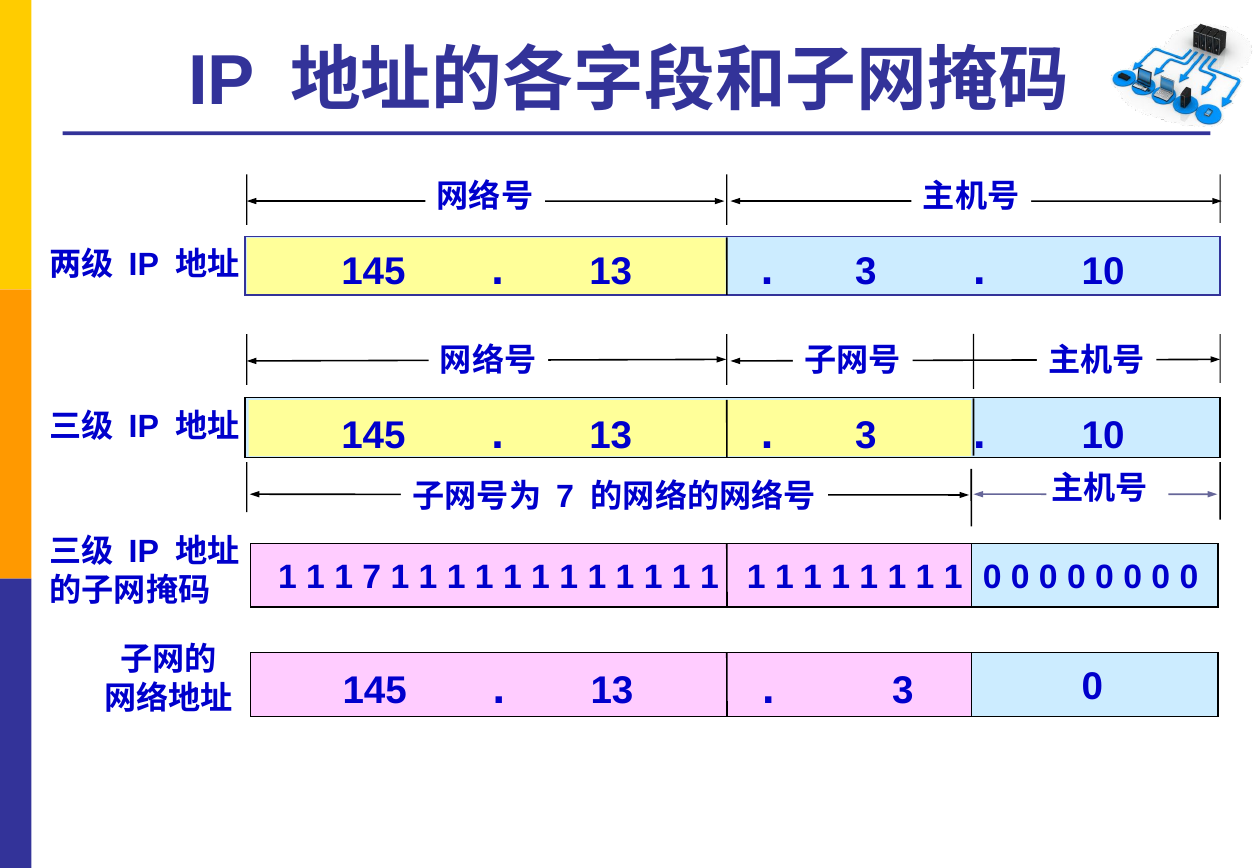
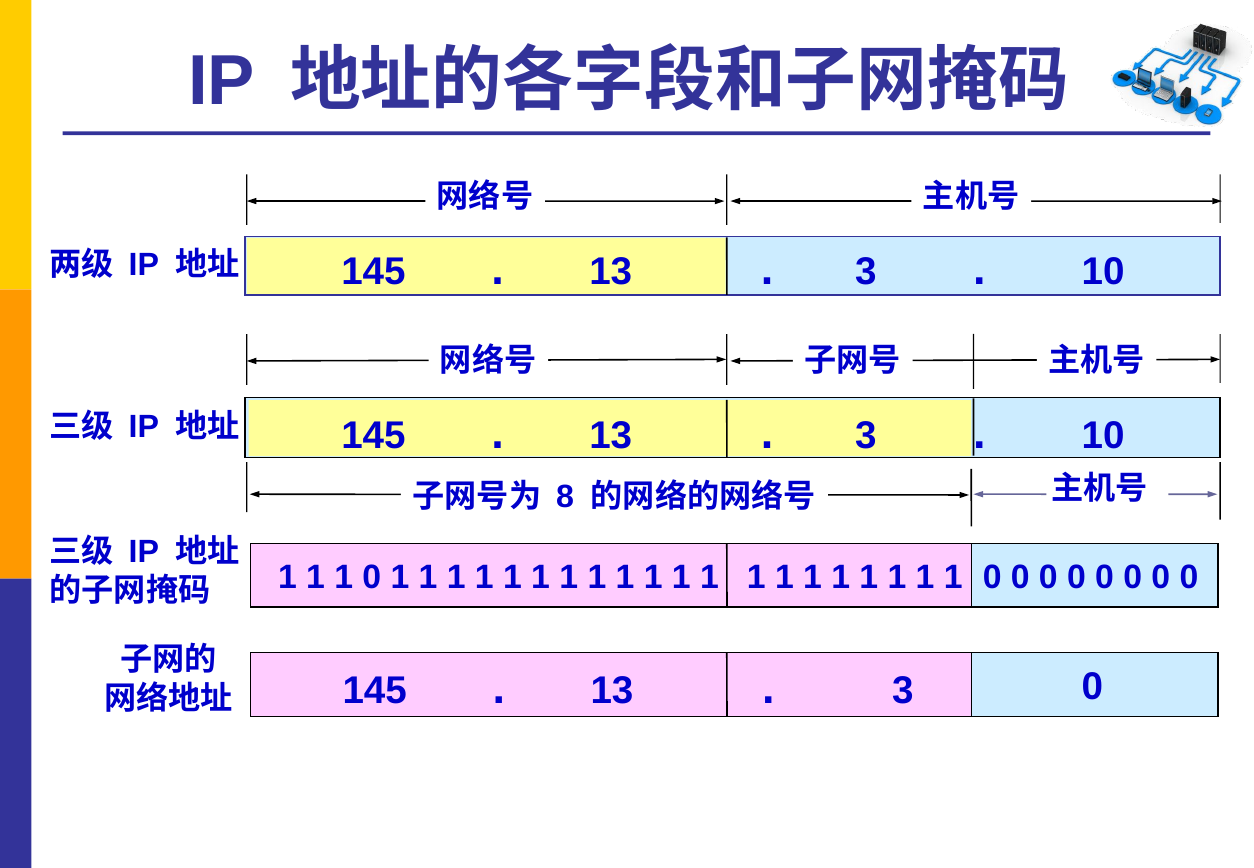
7: 7 -> 8 (565, 497)
7: 7 -> 0 (372, 577)
